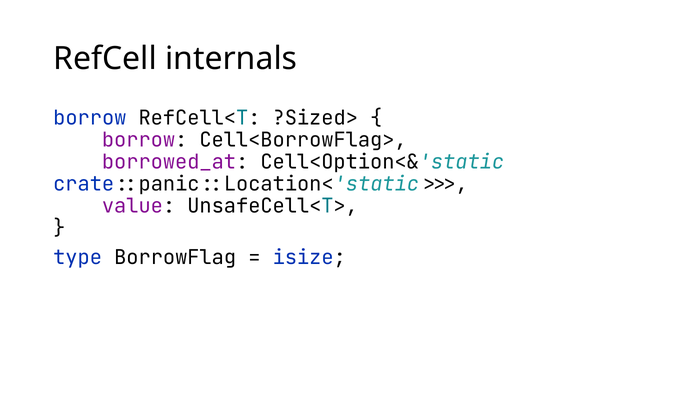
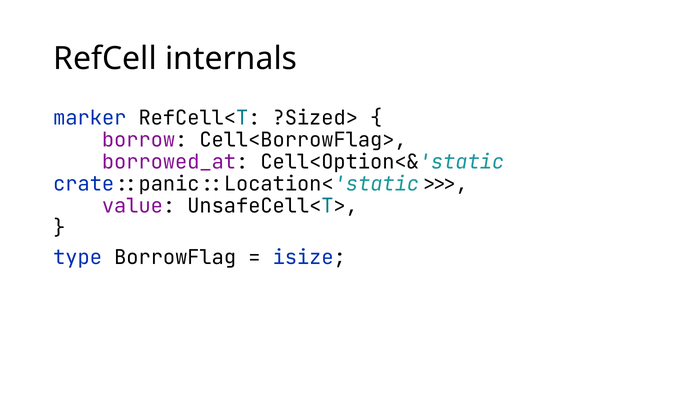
borrow: borrow -> marker (90, 118)
